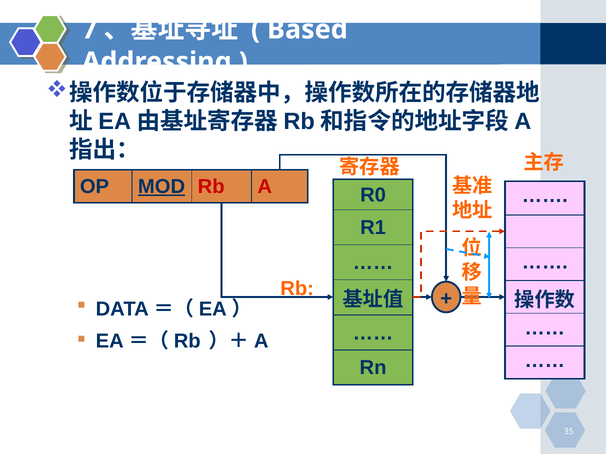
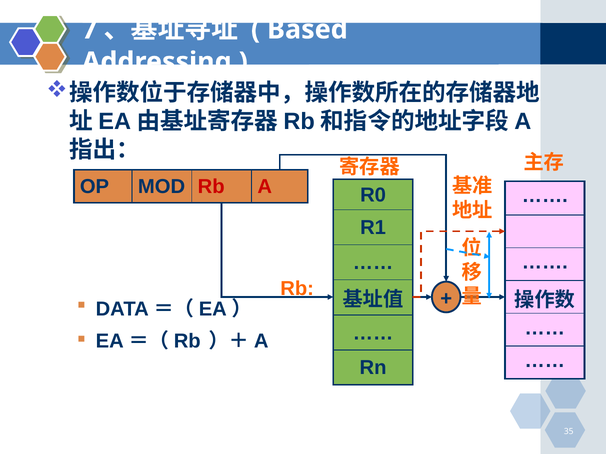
MOD underline: present -> none (162, 187)
